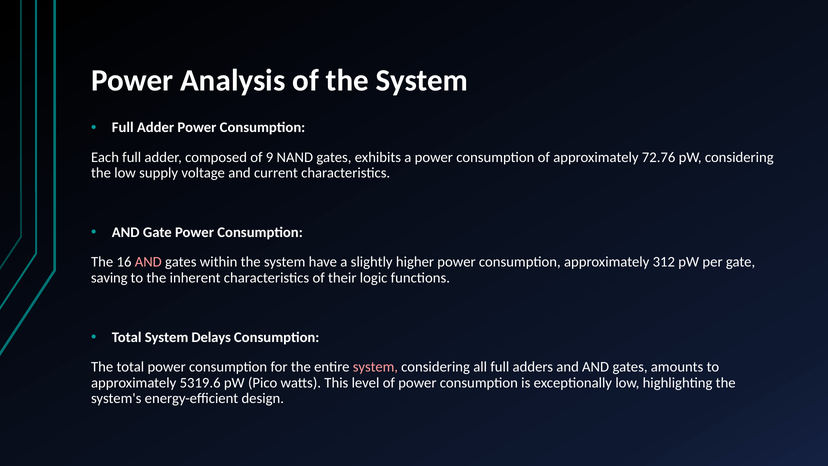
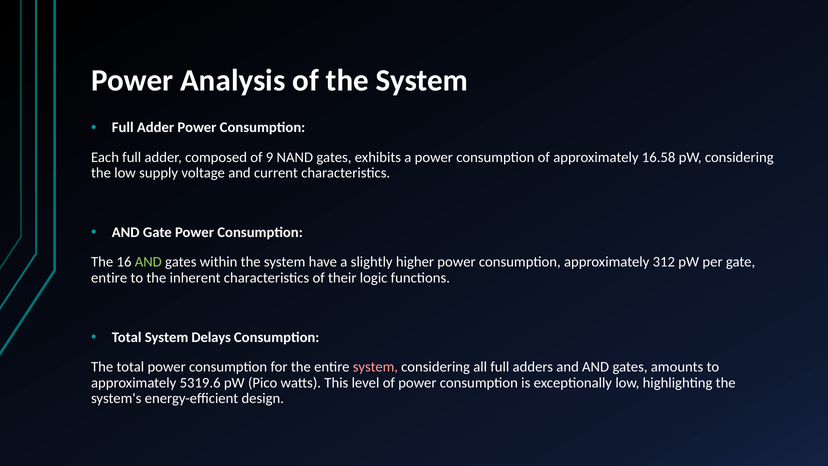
72.76: 72.76 -> 16.58 (659, 157)
AND colour: pink -> light green (148, 262)
saving: saving -> entire (109, 278)
